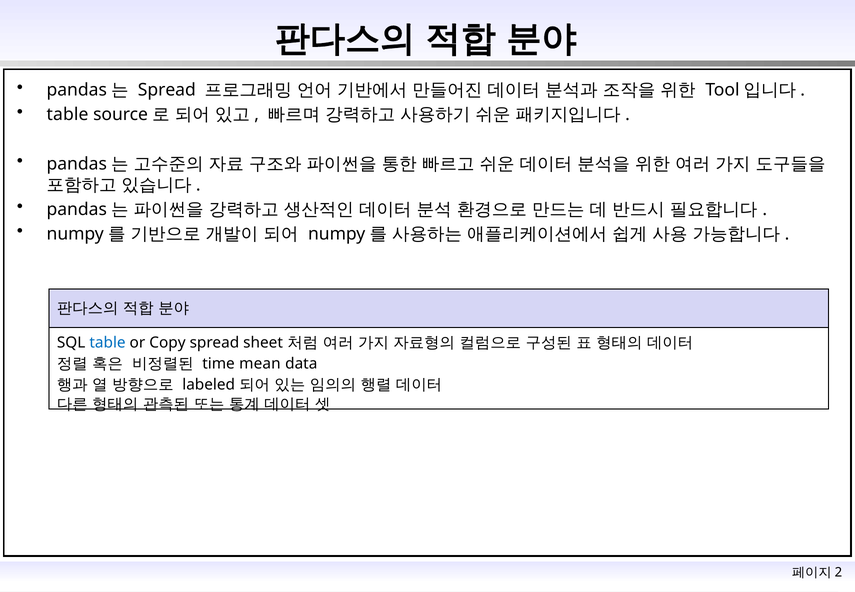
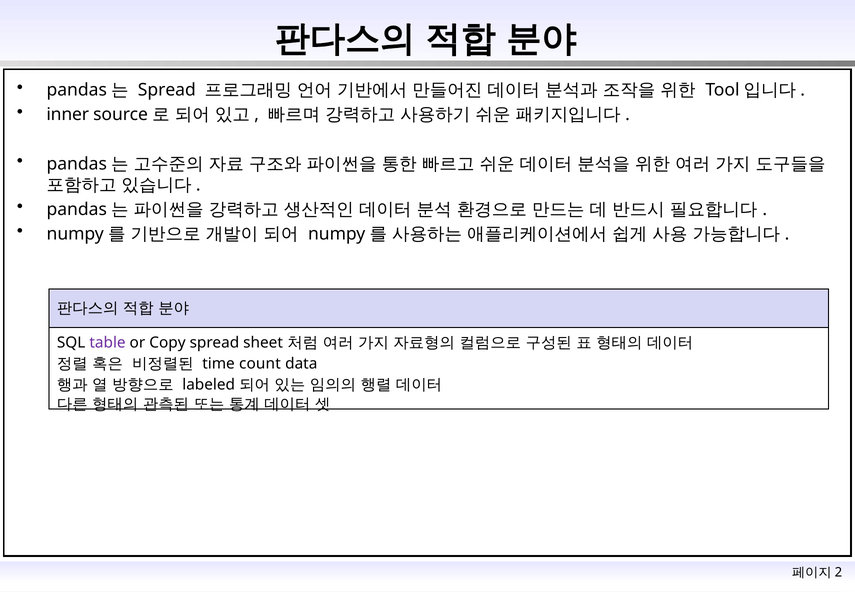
table: table -> inner (68, 115)
table colour: blue -> purple (108, 343)
mean: mean -> count (260, 364)
